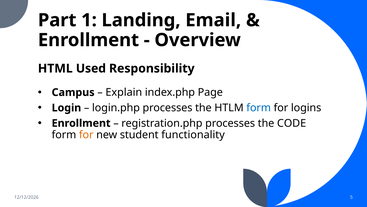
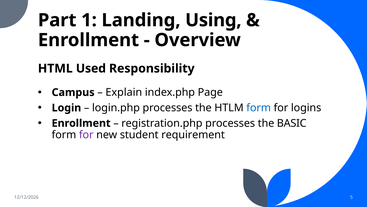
Email: Email -> Using (213, 20)
CODE: CODE -> BASIC (292, 123)
for colour: orange -> purple (86, 134)
functionality: functionality -> requirement (193, 134)
